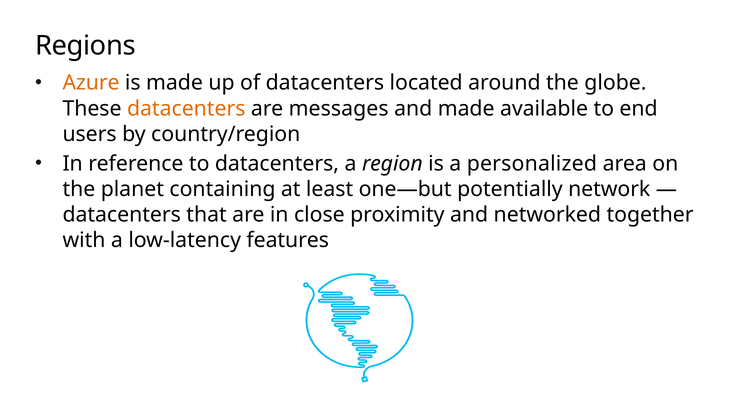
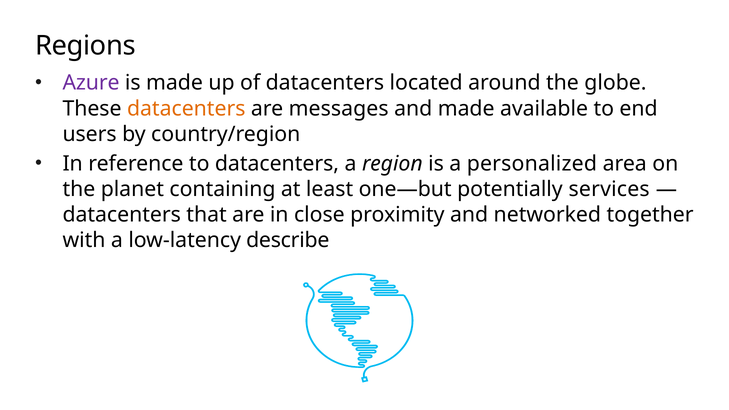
Azure colour: orange -> purple (91, 83)
network: network -> services (609, 189)
features: features -> describe (288, 240)
